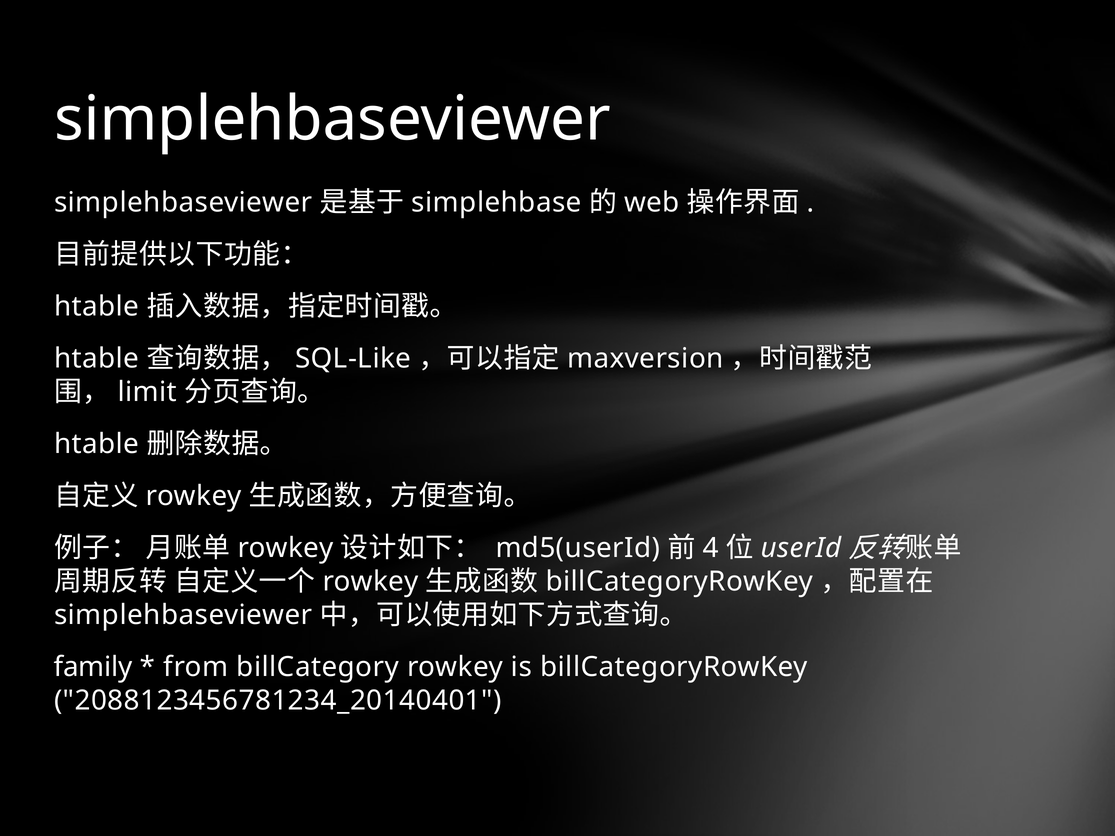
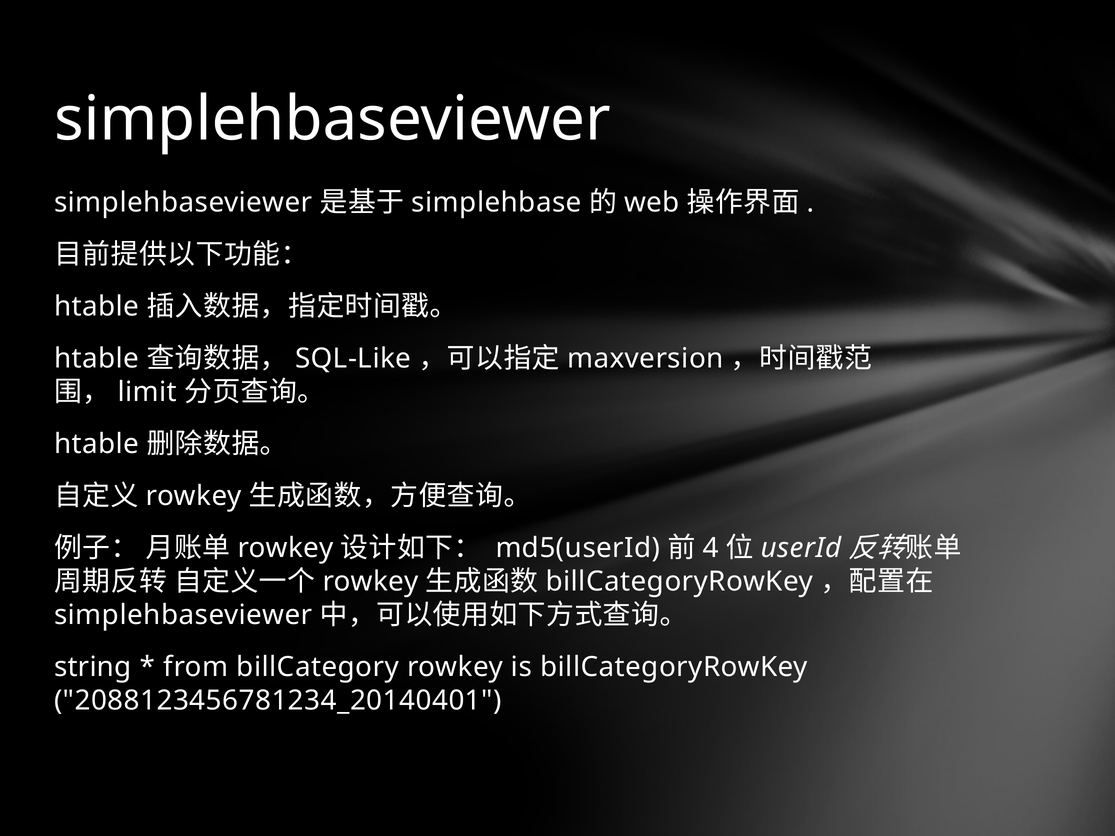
family: family -> string (93, 667)
